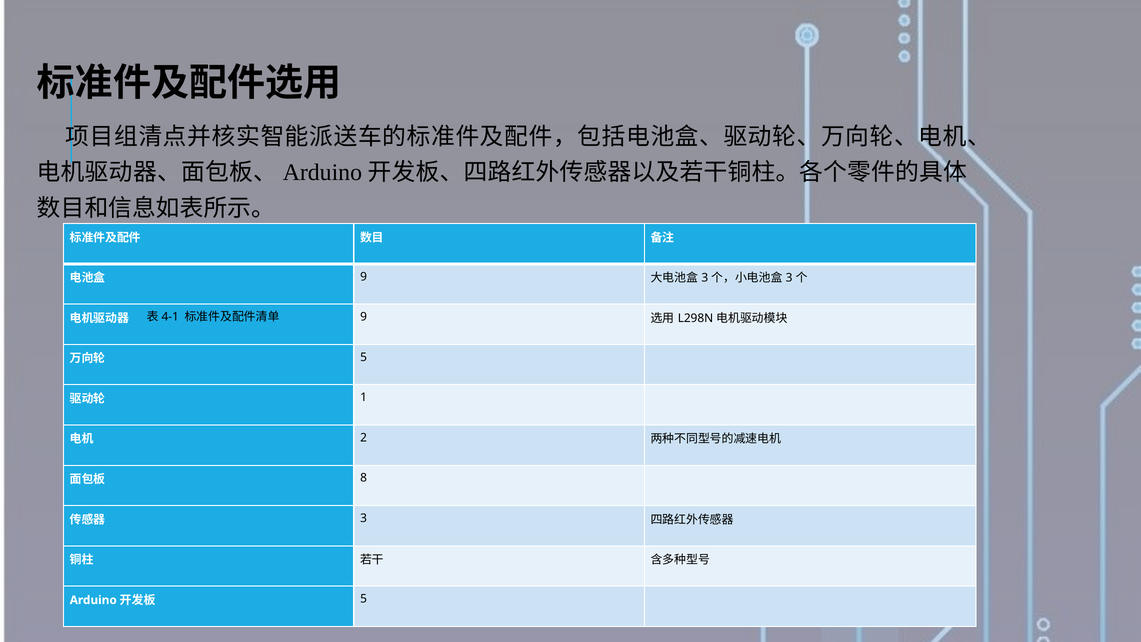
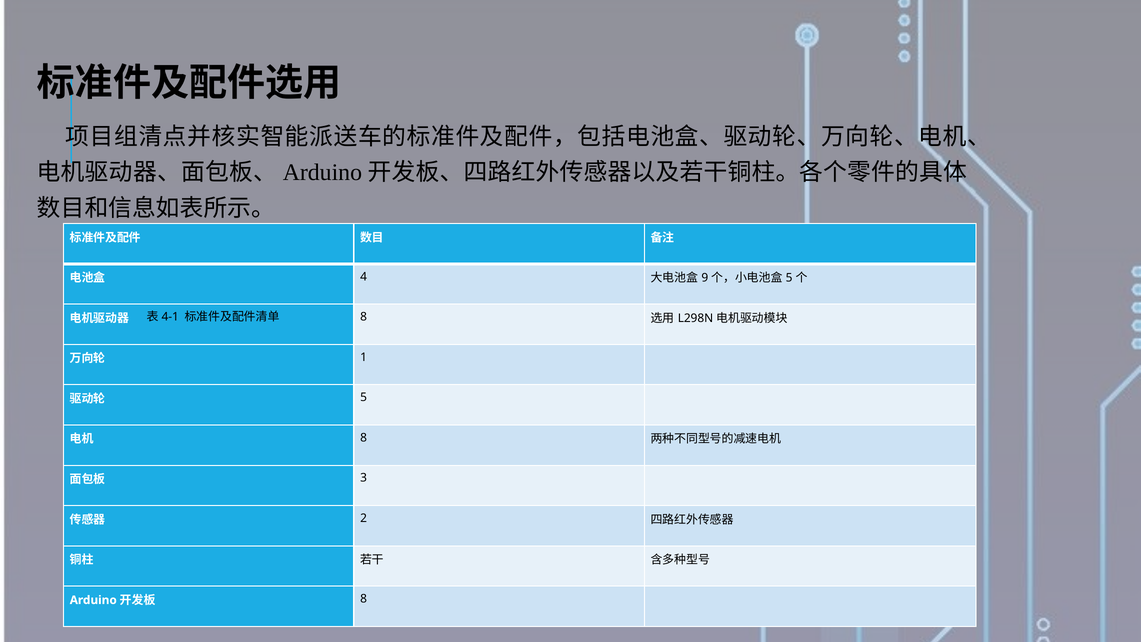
9: 9 -> 4 (364, 277)
3: 3 -> 9 (705, 278)
3: 3 -> 5 (789, 278)
9: 9 -> 8 (364, 317)
5: 5 -> 1 (364, 357)
1: 1 -> 5 (364, 397)
2: 2 -> 8 (364, 438)
8: 8 -> 3 (364, 478)
3: 3 -> 2 (364, 518)
5: 5 -> 8 (364, 599)
